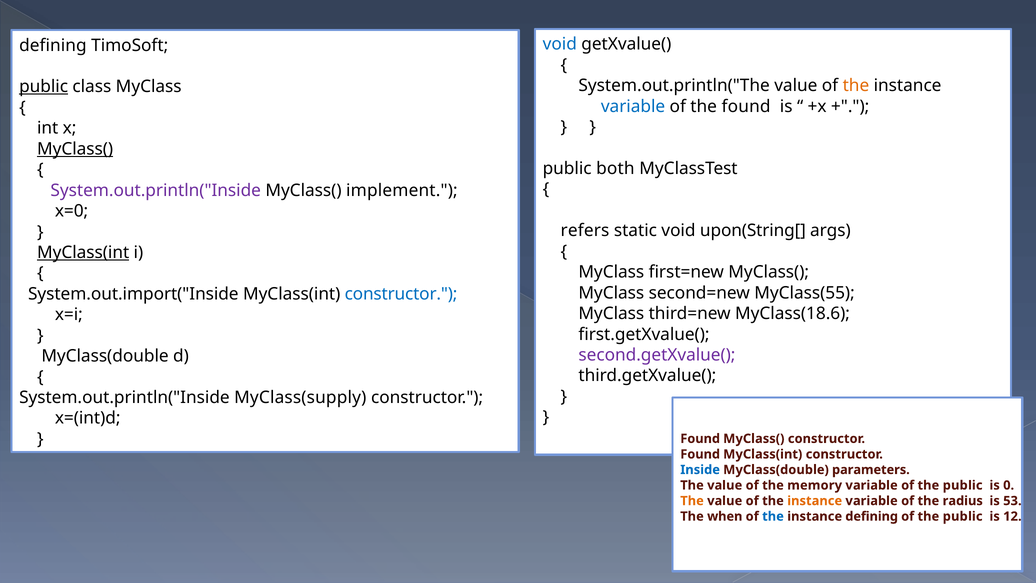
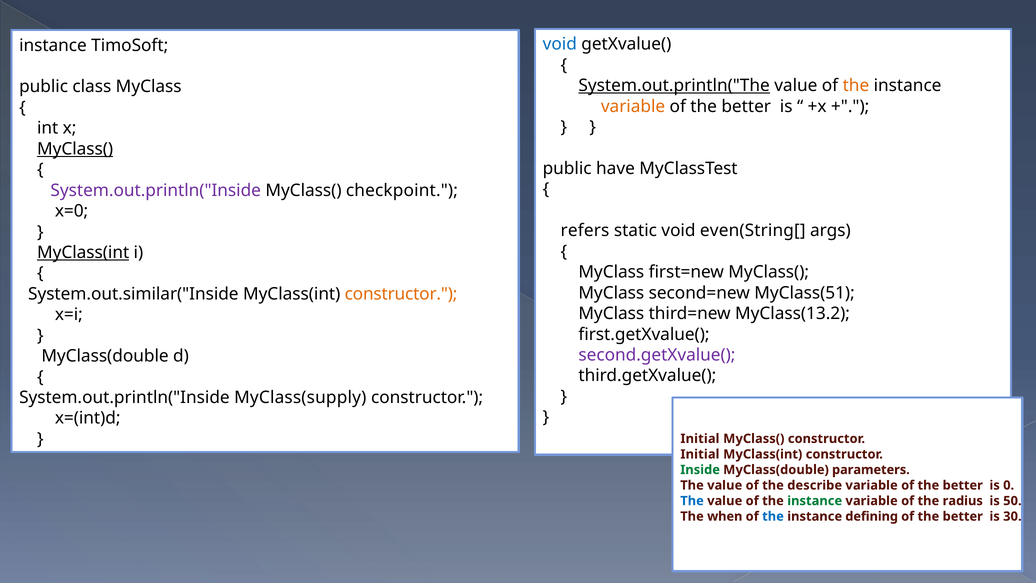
defining: defining -> instance (53, 45)
System.out.println("The underline: none -> present (674, 86)
public underline: present -> none (44, 87)
variable colour: blue -> orange (633, 106)
found: found -> better (746, 106)
both: both -> have (615, 168)
implement: implement -> checkpoint (402, 190)
upon(String[: upon(String[ -> even(String[ (753, 231)
MyClass(55: MyClass(55 -> MyClass(51 (805, 293)
System.out.import("Inside: System.out.import("Inside -> System.out.similar("Inside (133, 294)
constructor colour: blue -> orange (401, 294)
MyClass(18.6: MyClass(18.6 -> MyClass(13.2 (793, 313)
Found: Found -> Initial (700, 438)
Found: Found -> Initial (700, 454)
Inside colour: blue -> green (700, 470)
memory: memory -> describe (815, 485)
public: public -> better (963, 485)
The colour: orange -> blue (692, 501)
instance colour: orange -> green (815, 501)
53: 53 -> 50 (1012, 501)
public: public -> better (963, 516)
12: 12 -> 30 (1012, 516)
